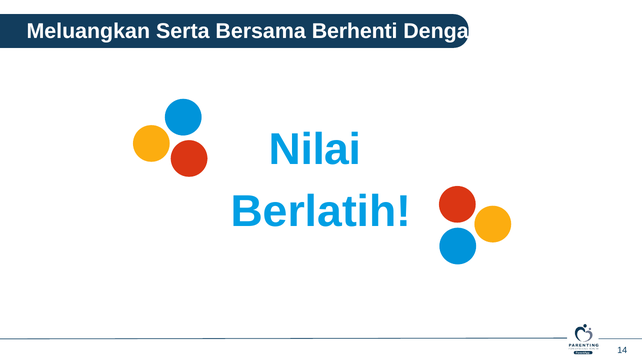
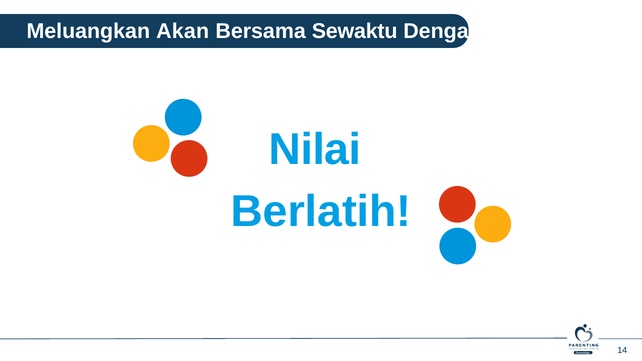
Serta: Serta -> Akan (183, 31)
Berhenti: Berhenti -> Sewaktu (355, 31)
